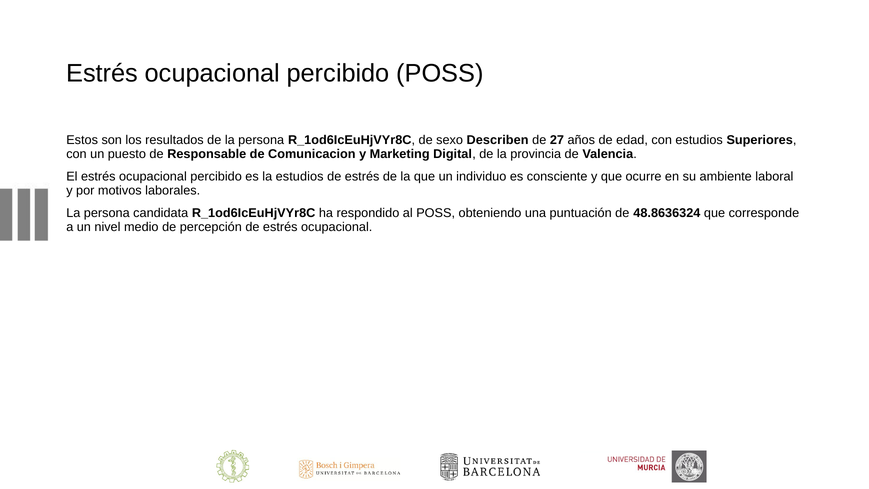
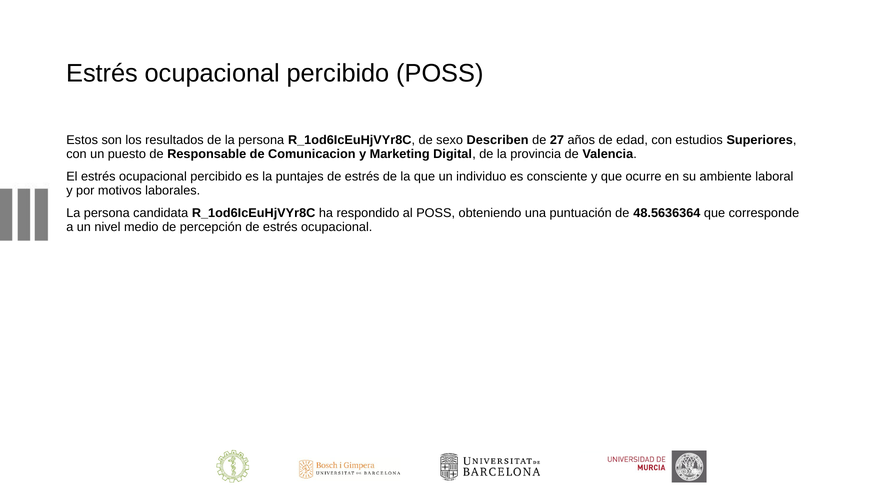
la estudios: estudios -> puntajes (300, 177)
48.8636324: 48.8636324 -> 48.5636364 (667, 213)
